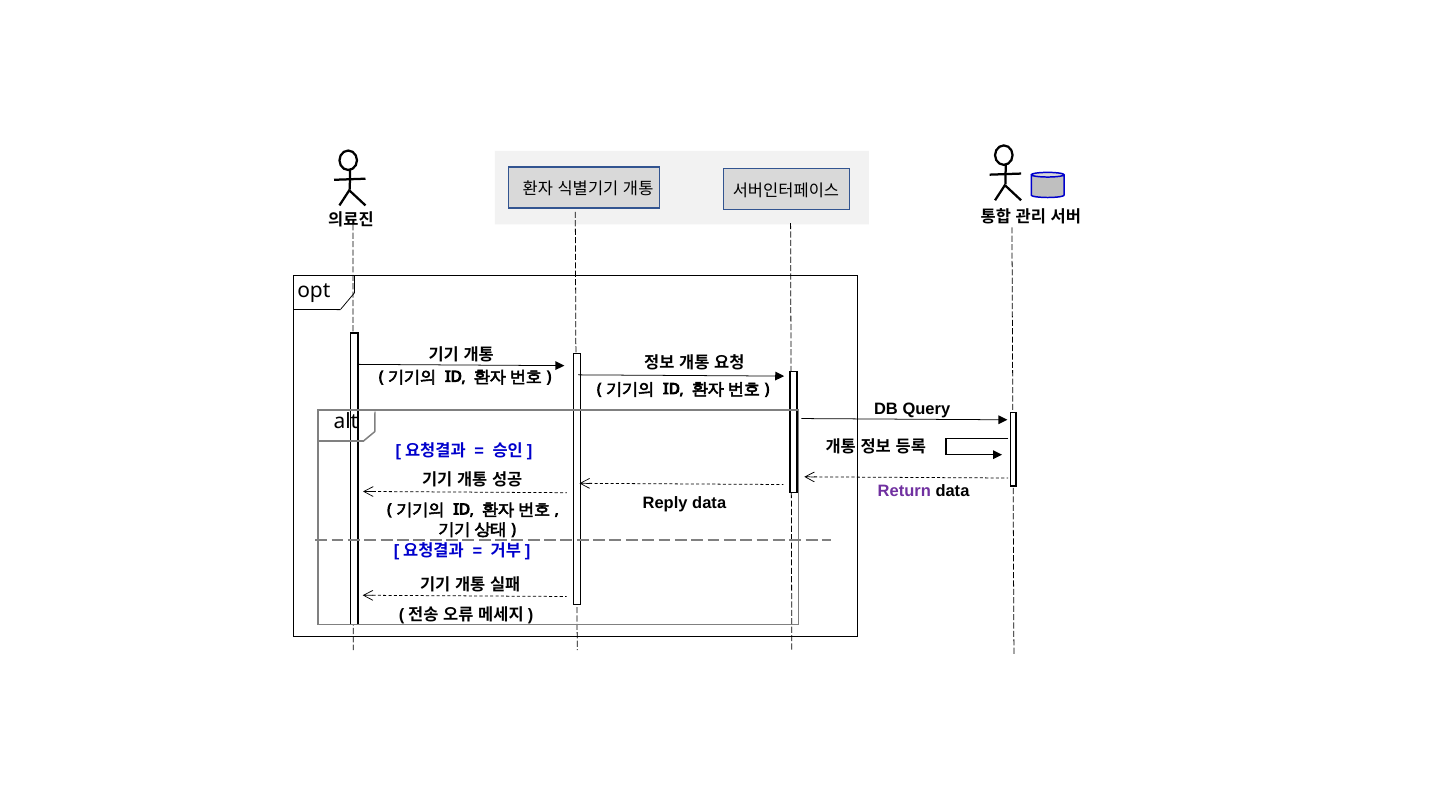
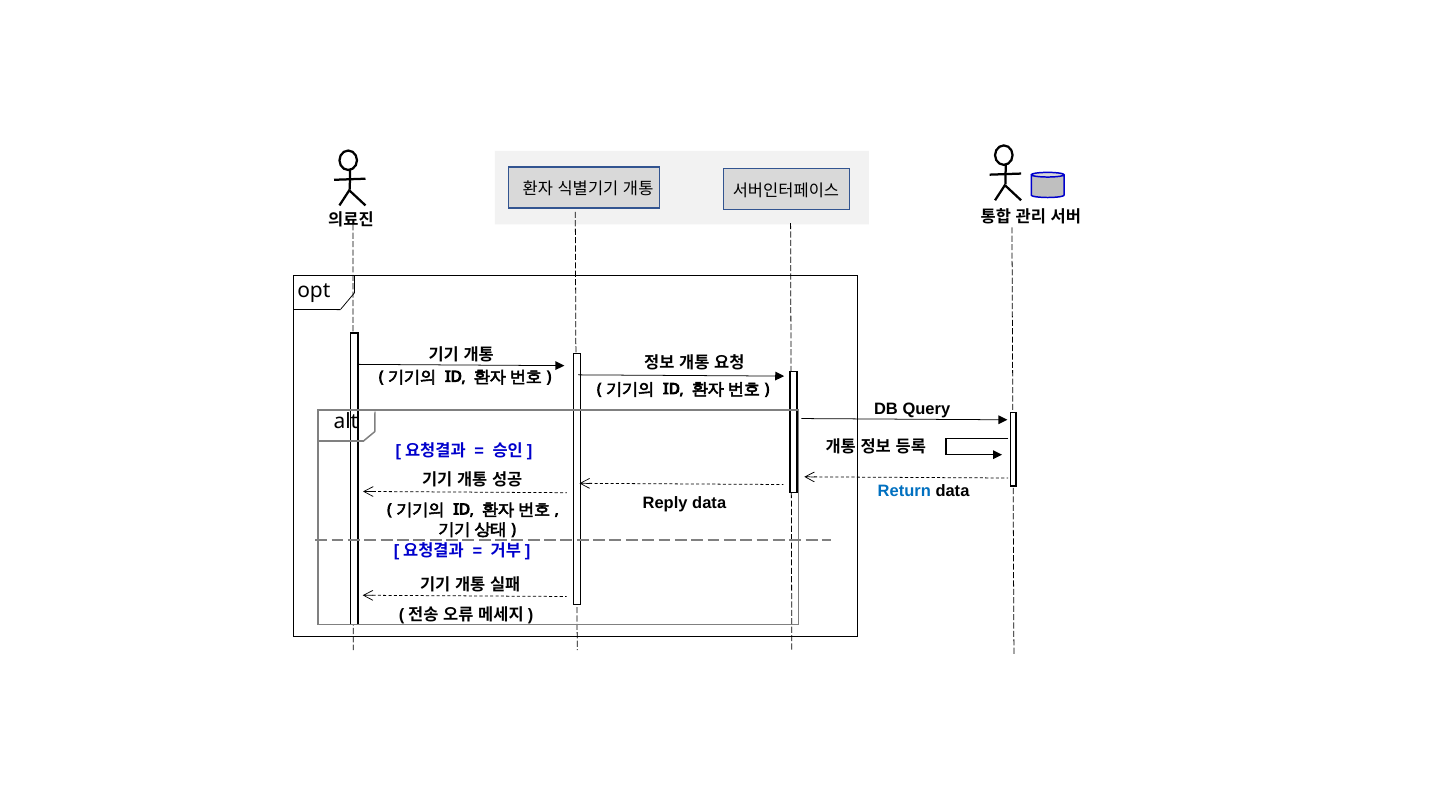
Return colour: purple -> blue (904, 491)
